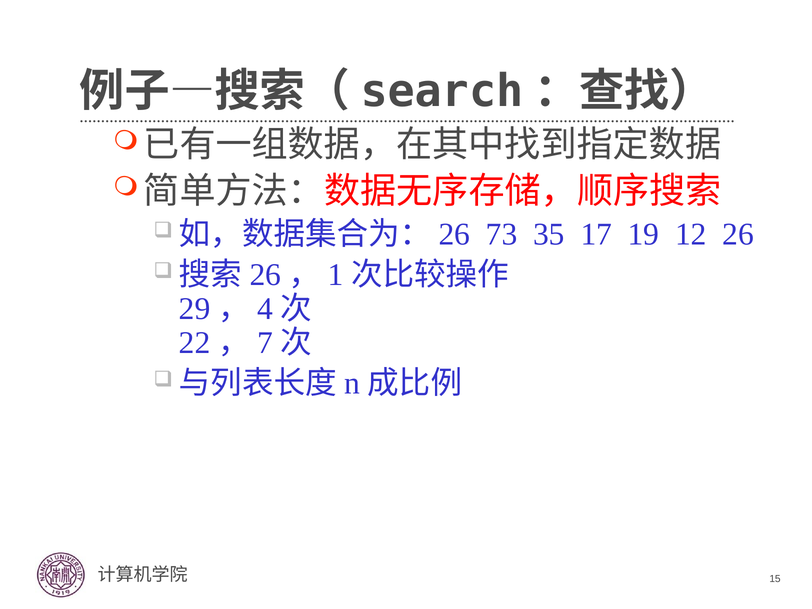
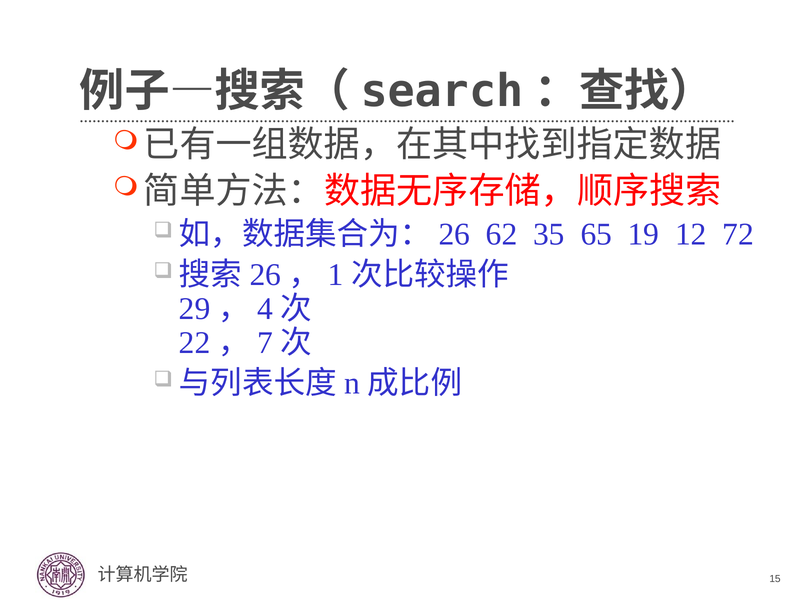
73: 73 -> 62 (502, 234)
17: 17 -> 65 (596, 234)
12 26: 26 -> 72 (738, 234)
